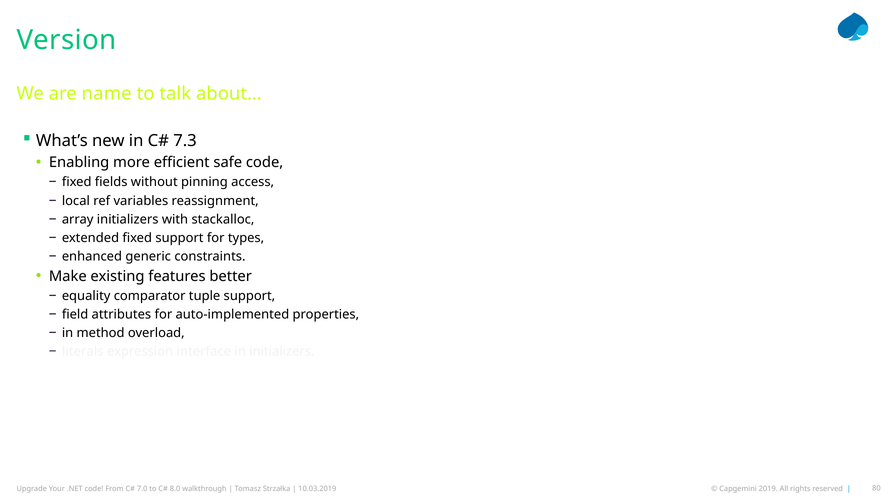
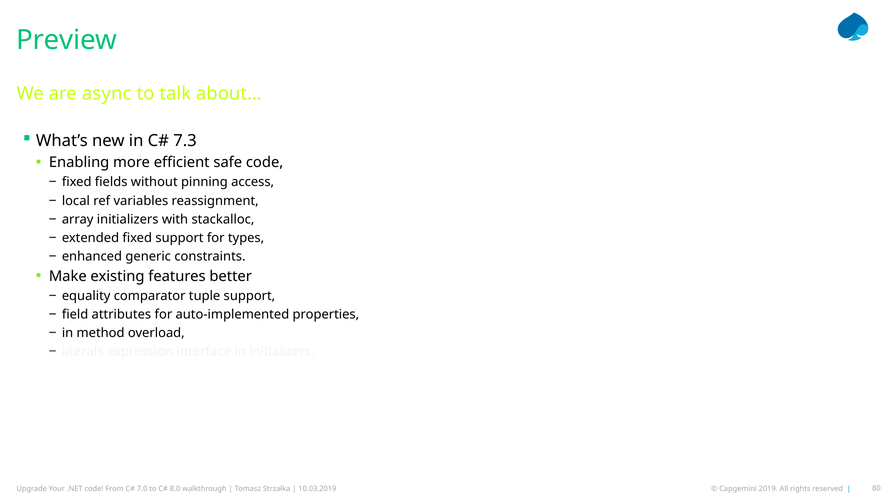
Version: Version -> Preview (67, 40)
name: name -> async (107, 94)
